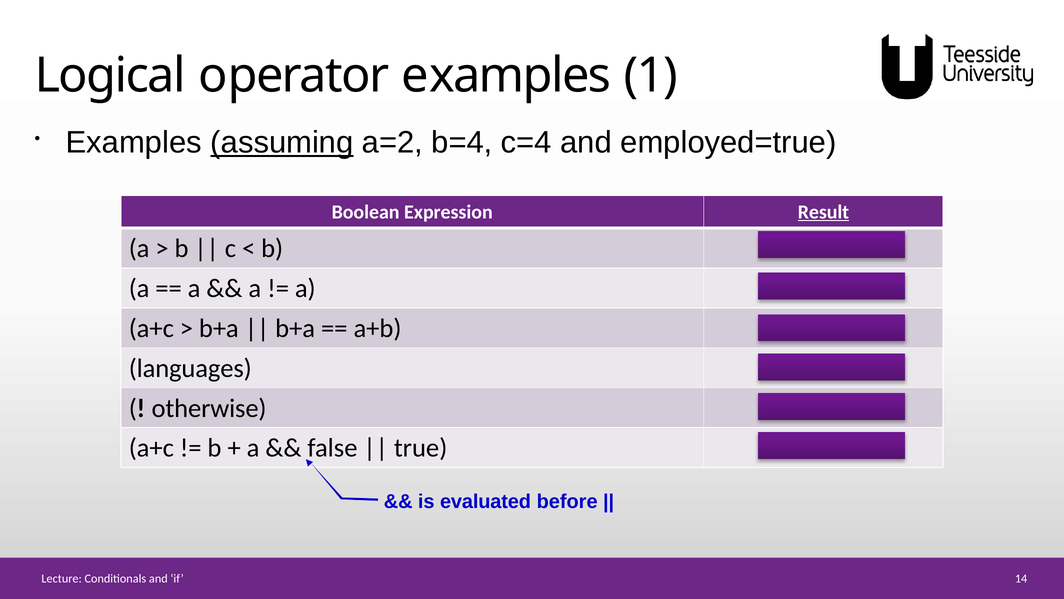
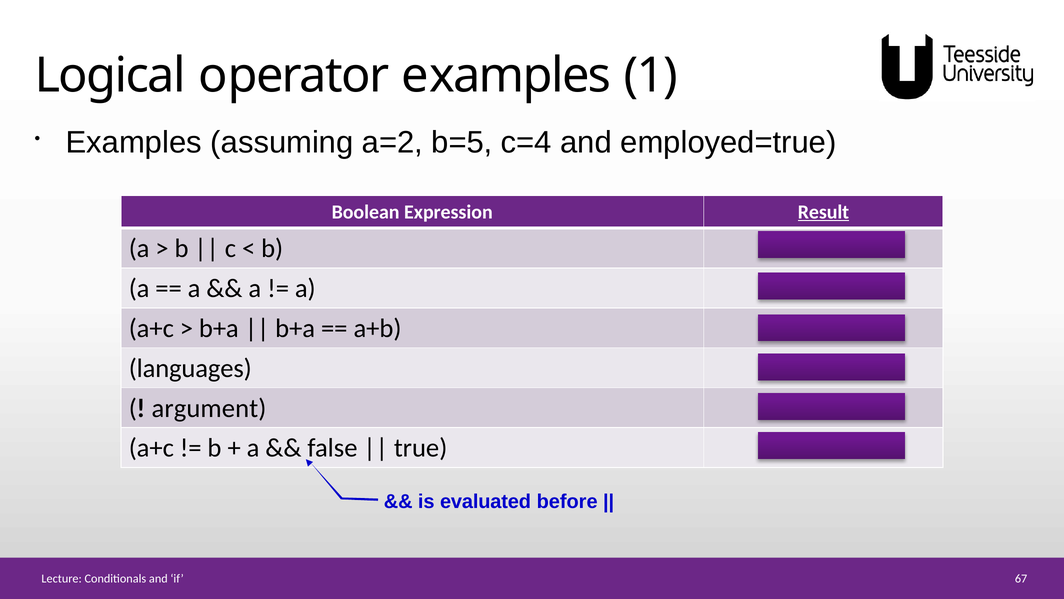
assuming underline: present -> none (282, 143)
b=4: b=4 -> b=5 (462, 143)
otherwise: otherwise -> argument (209, 408)
14: 14 -> 67 (1021, 578)
